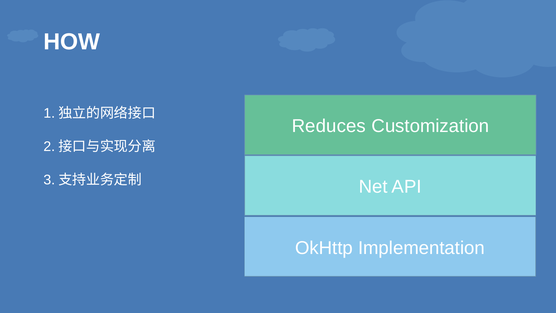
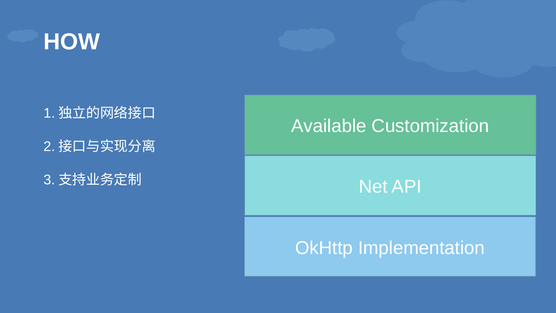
Reduces: Reduces -> Available (329, 126)
